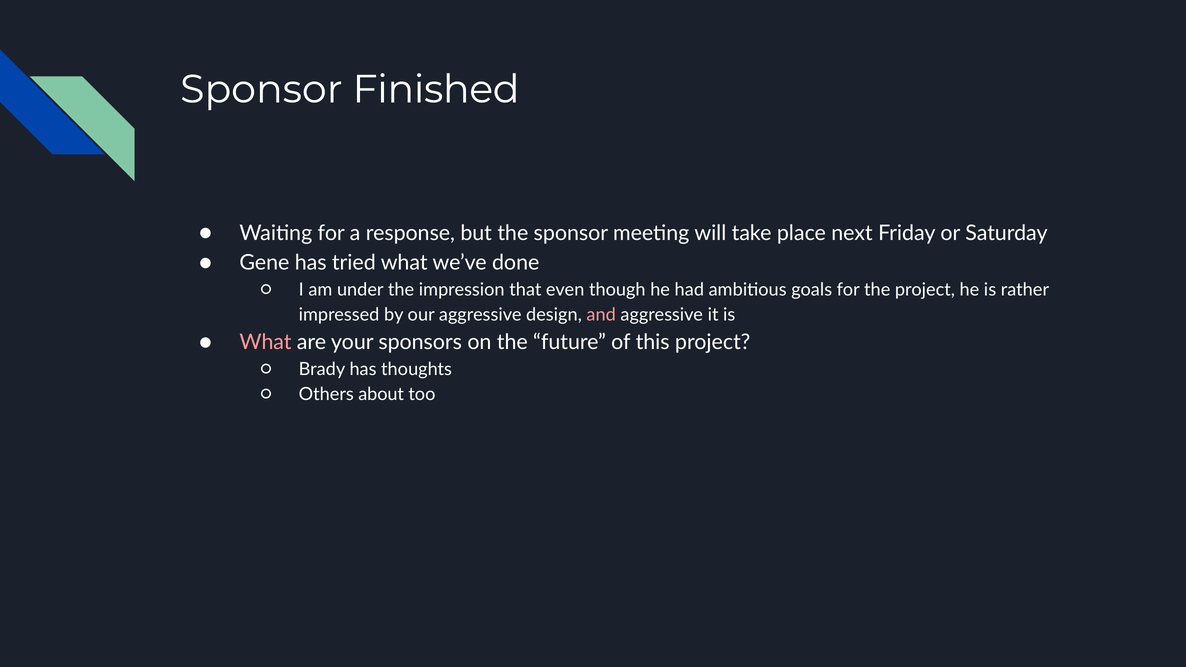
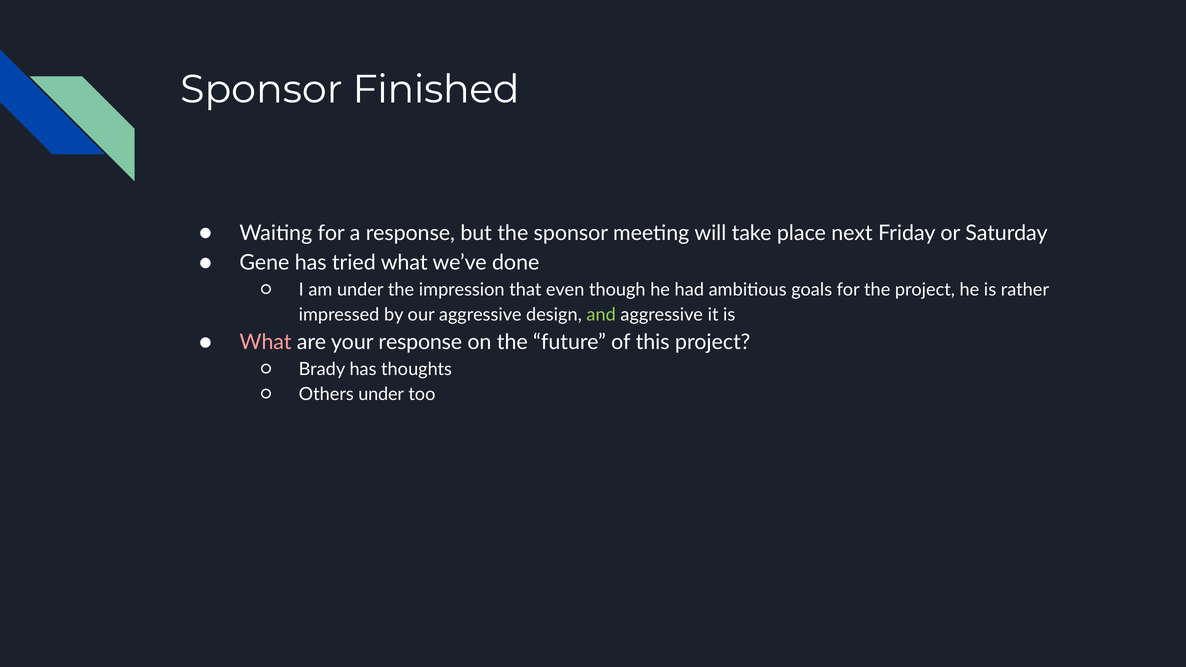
and colour: pink -> light green (601, 315)
your sponsors: sponsors -> response (420, 342)
Others about: about -> under (381, 394)
